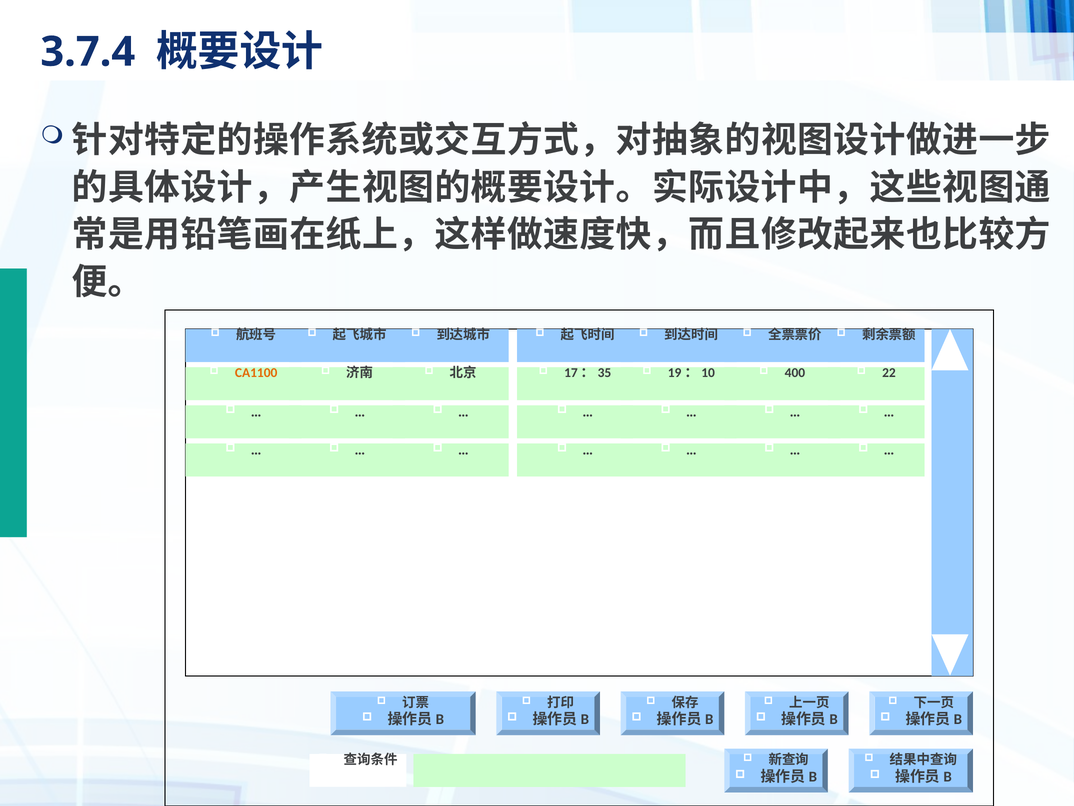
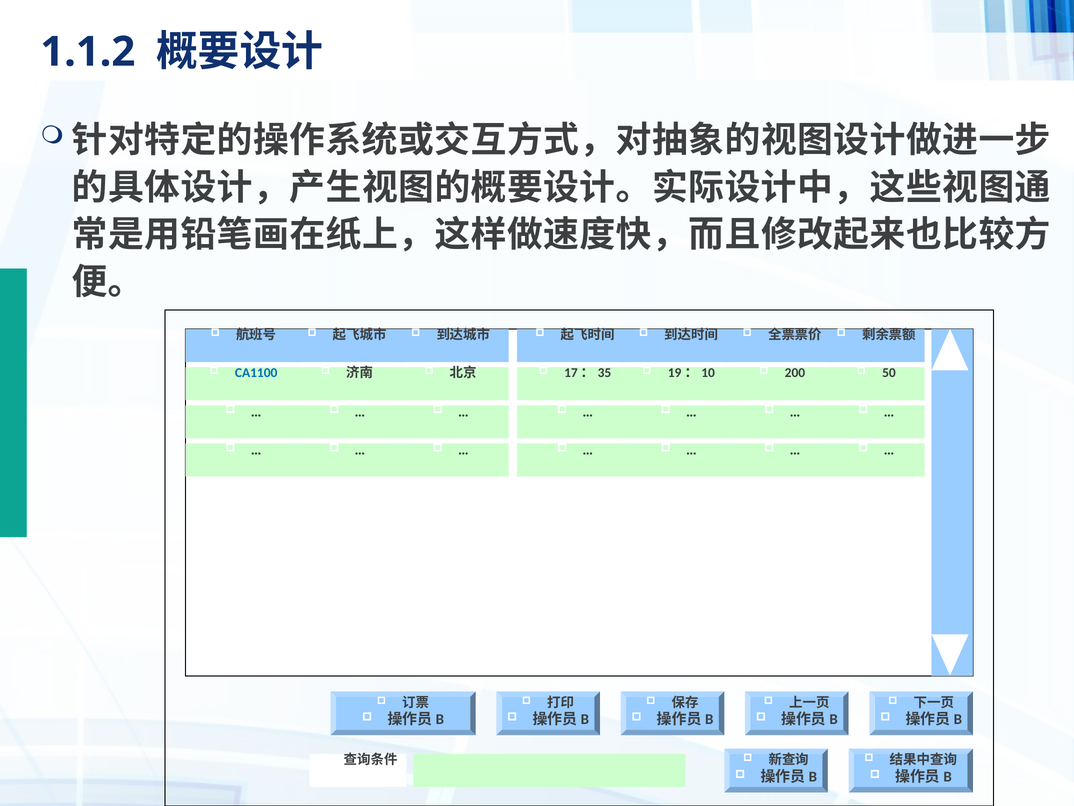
3.7.4: 3.7.4 -> 1.1.2 (88, 52)
CA1100 colour: orange -> blue (256, 373)
400: 400 -> 200 (795, 373)
22: 22 -> 50 (889, 373)
